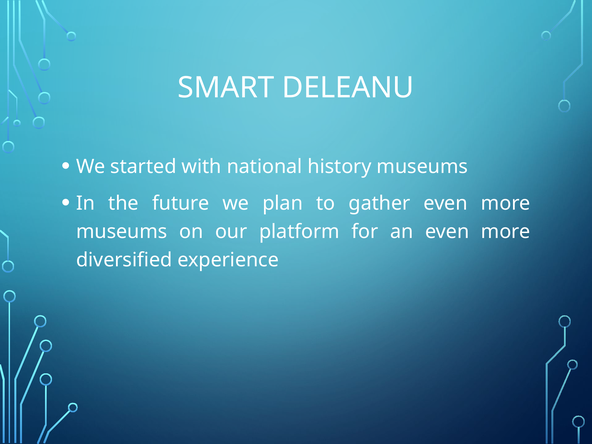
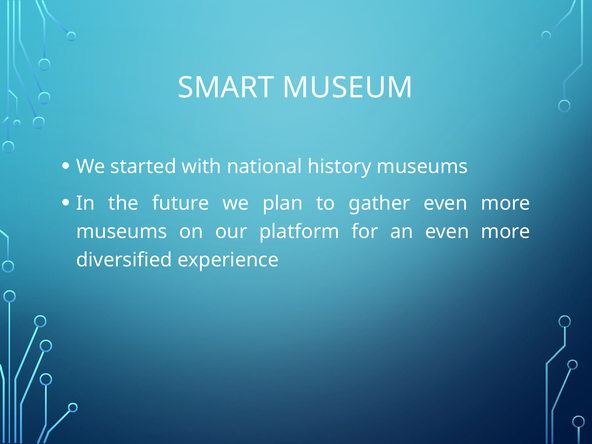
DELEANU: DELEANU -> MUSEUM (348, 88)
